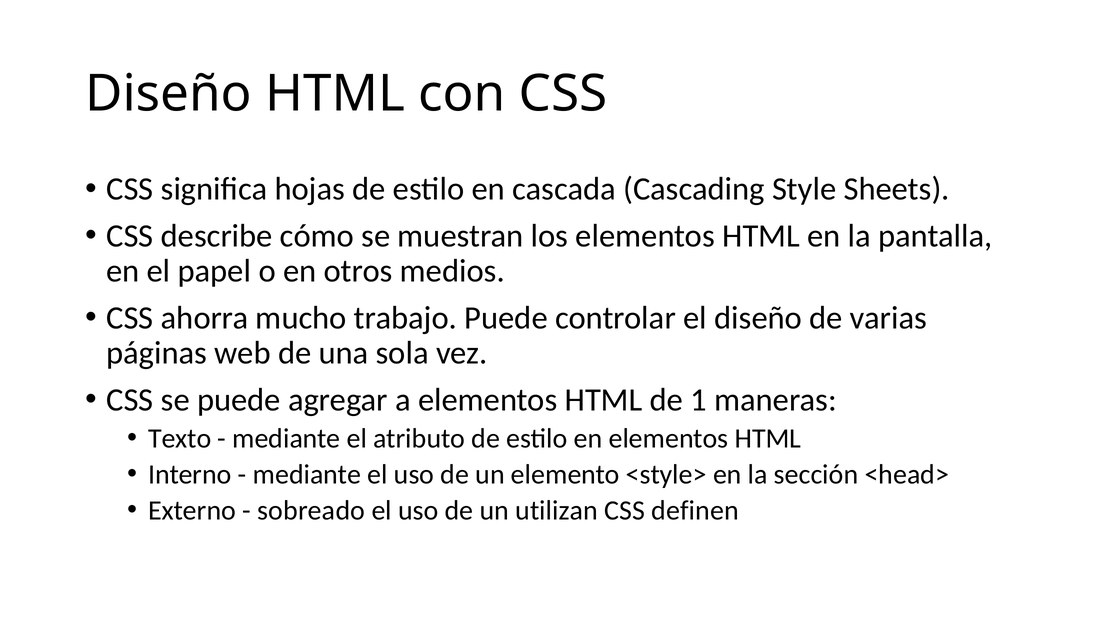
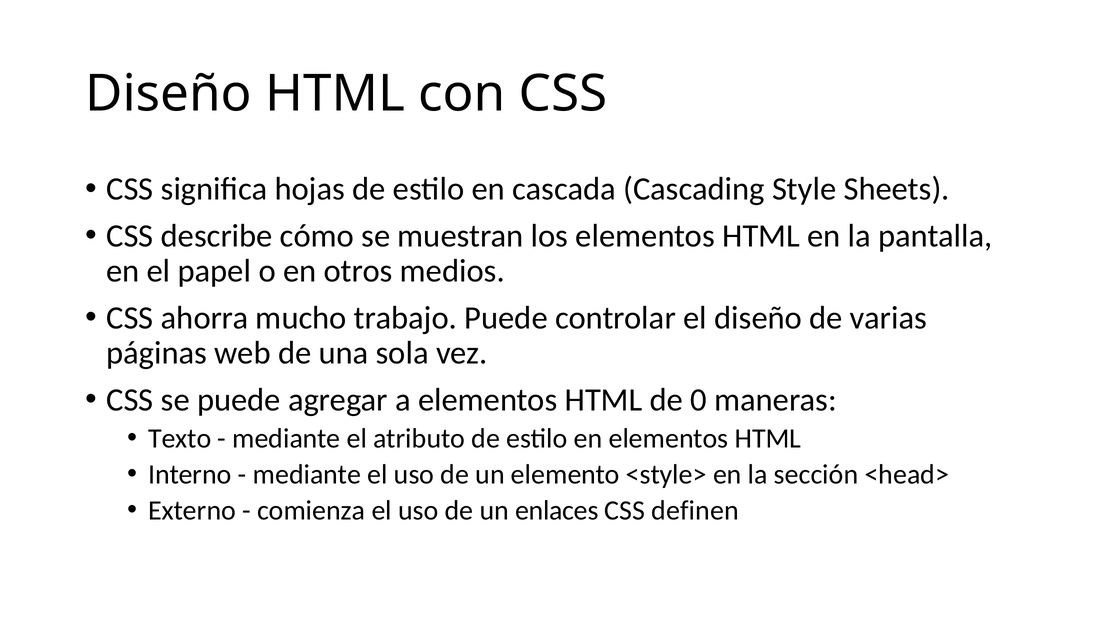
1: 1 -> 0 (699, 400)
sobreado: sobreado -> comienza (311, 510)
utilizan: utilizan -> enlaces (557, 510)
